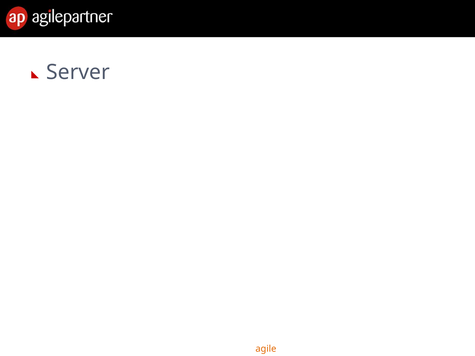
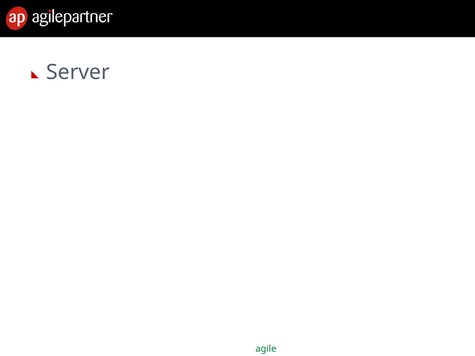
agile colour: orange -> green (266, 349)
